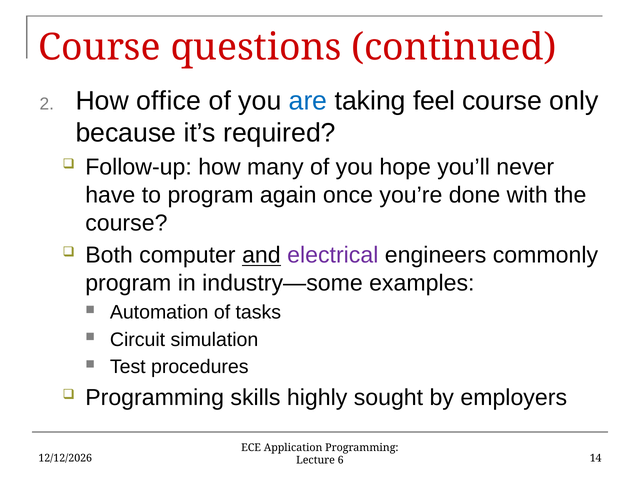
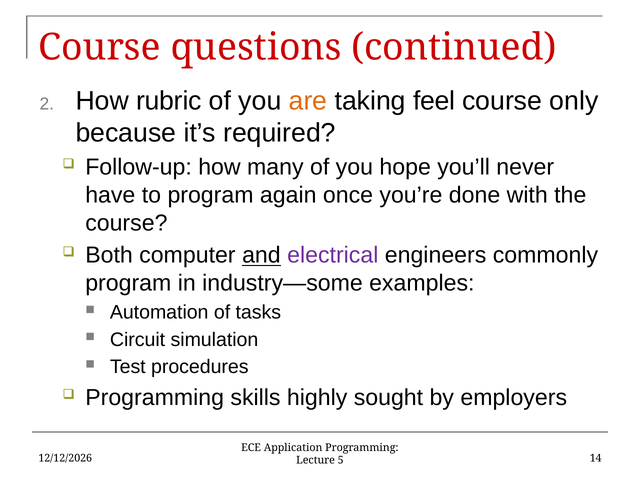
office: office -> rubric (169, 101)
are colour: blue -> orange (308, 101)
6: 6 -> 5 (341, 460)
